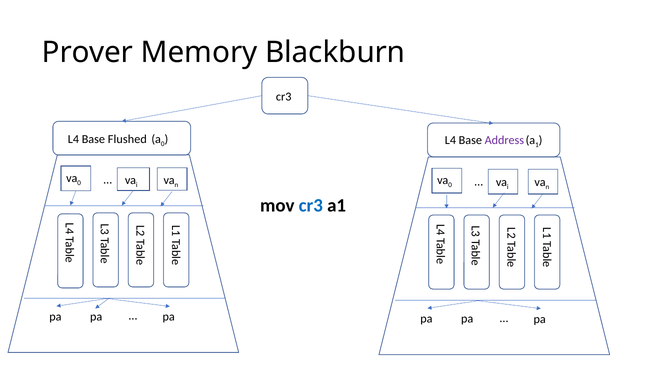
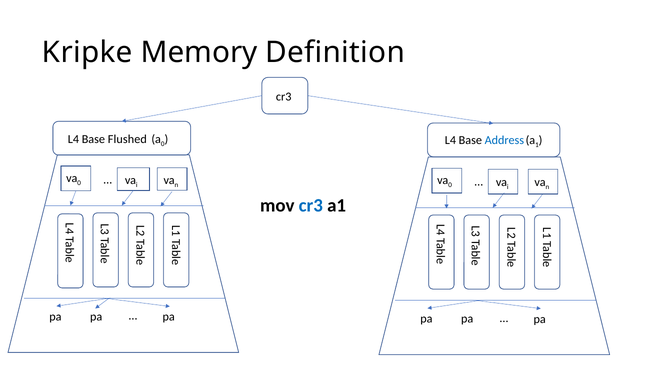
Prover: Prover -> Kripke (87, 52)
Blackburn: Blackburn -> Definition (335, 52)
Address colour: purple -> blue (504, 140)
